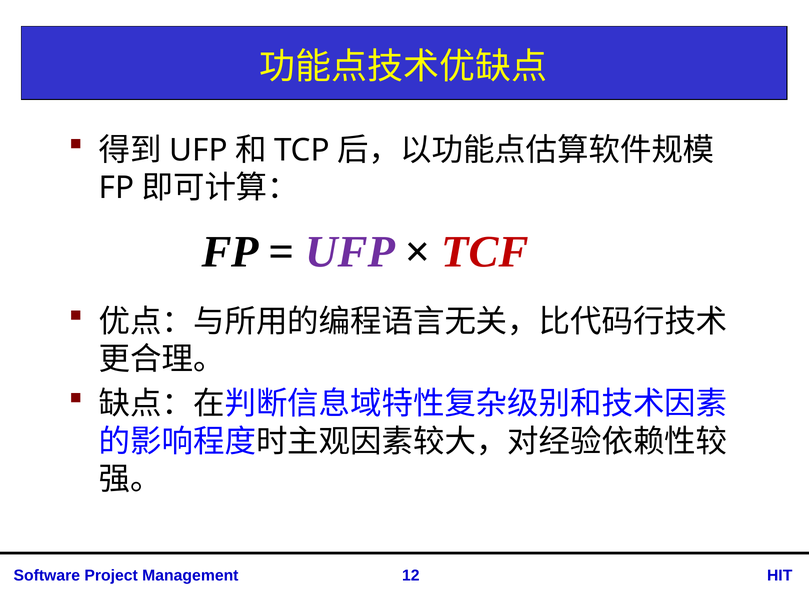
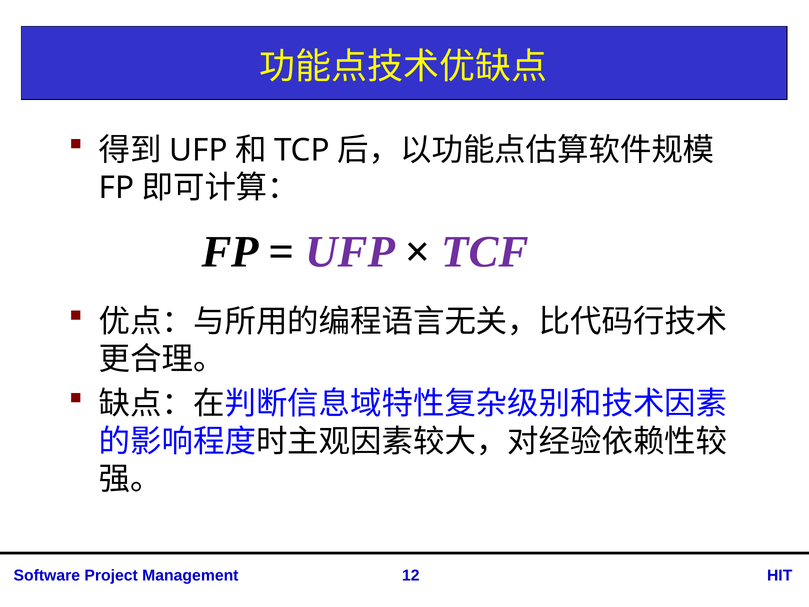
TCF colour: red -> purple (485, 252)
